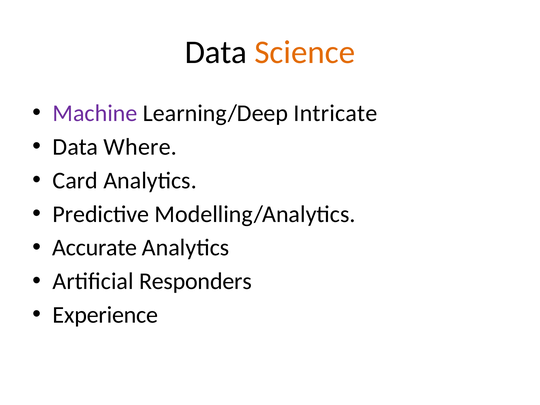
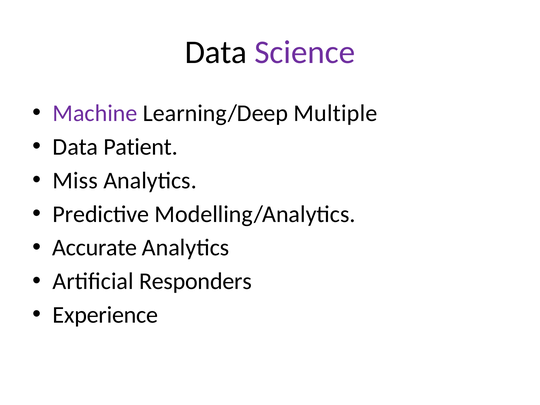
Science colour: orange -> purple (305, 52)
Intricate: Intricate -> Multiple (335, 113)
Where: Where -> Patient (141, 147)
Card: Card -> Miss (75, 181)
